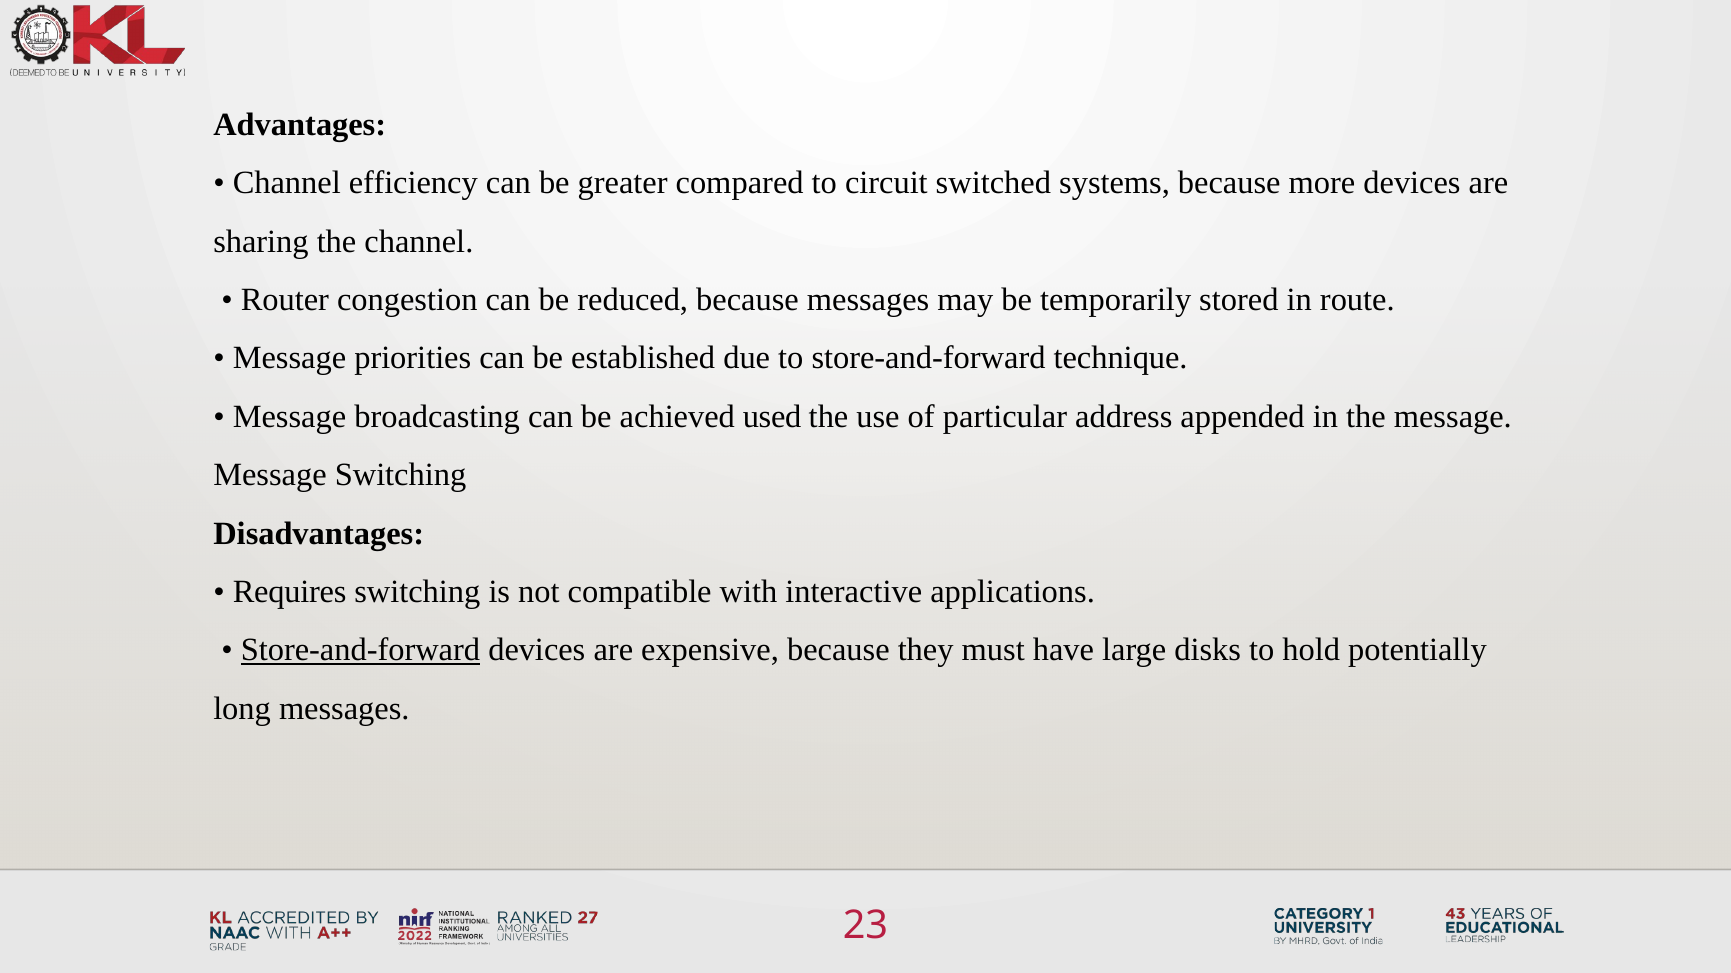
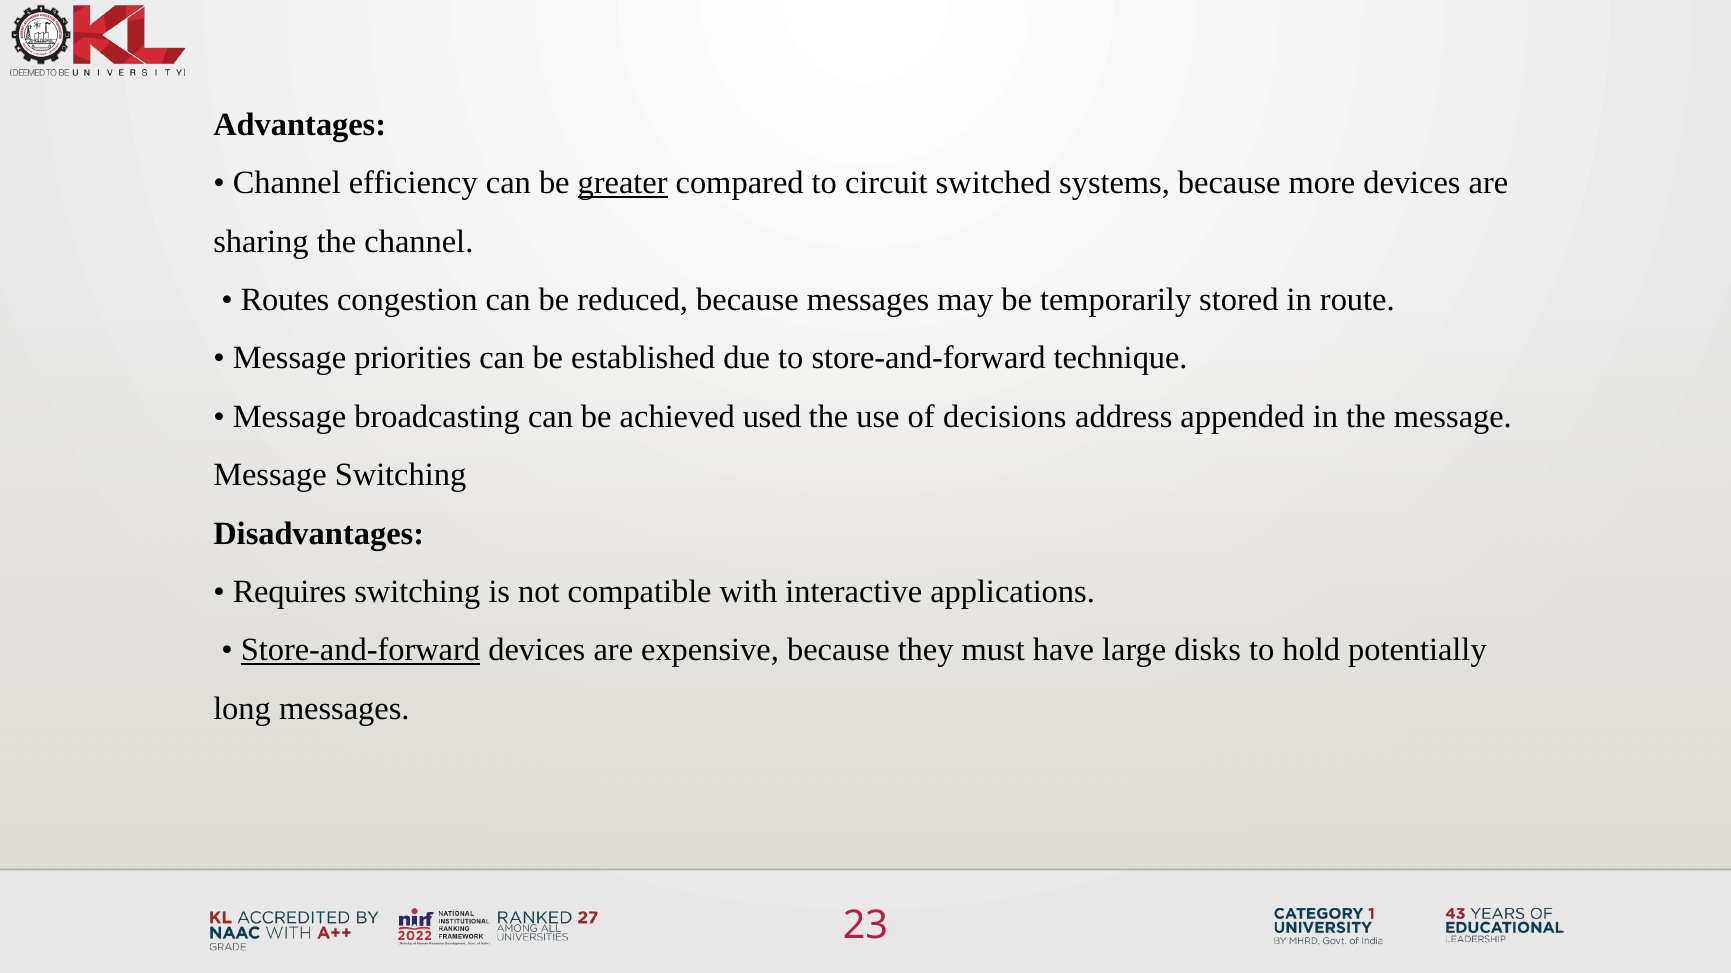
greater underline: none -> present (623, 183)
Router: Router -> Routes (285, 300)
particular: particular -> decisions (1005, 417)
